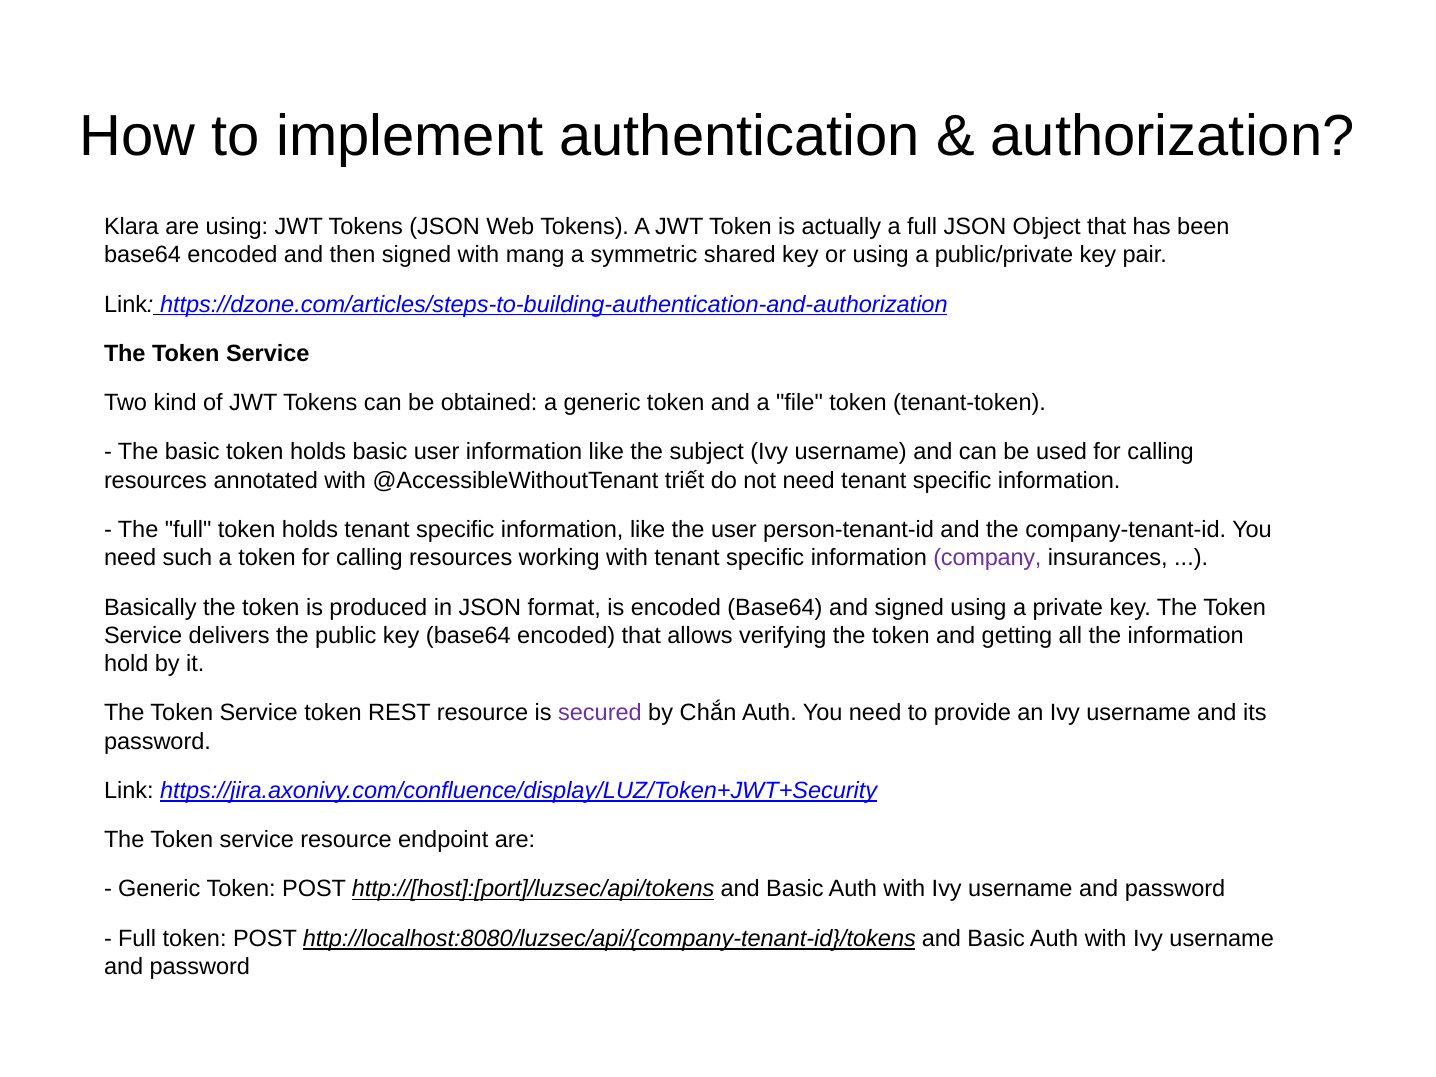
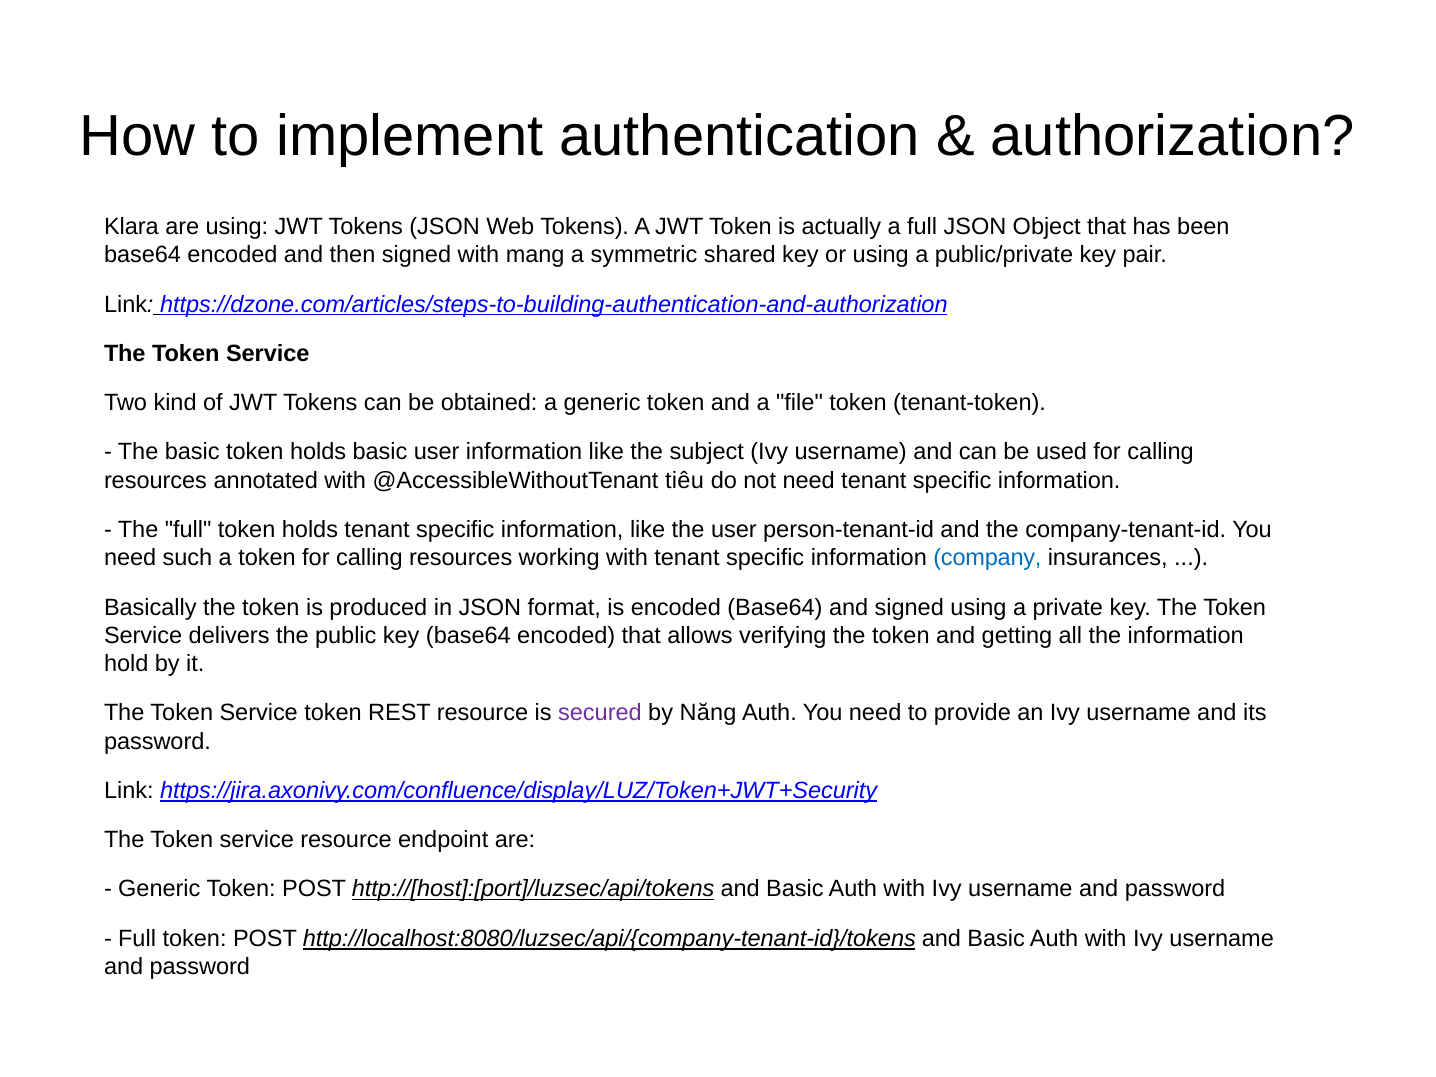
triết: triết -> tiêu (685, 480)
company colour: purple -> blue (987, 558)
Chắn: Chắn -> Năng (708, 713)
